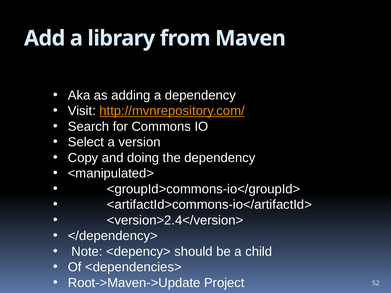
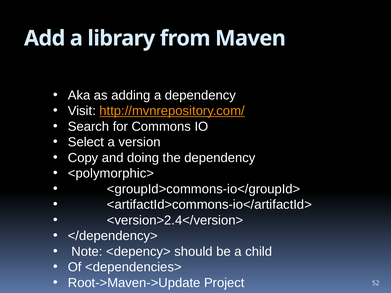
<manipulated>: <manipulated> -> <polymorphic> (111, 174)
